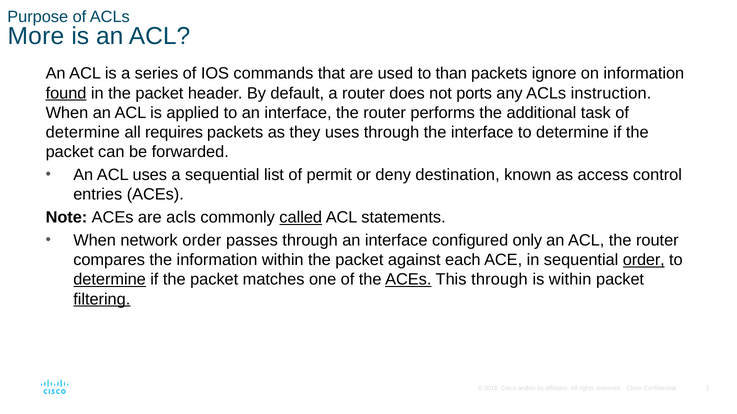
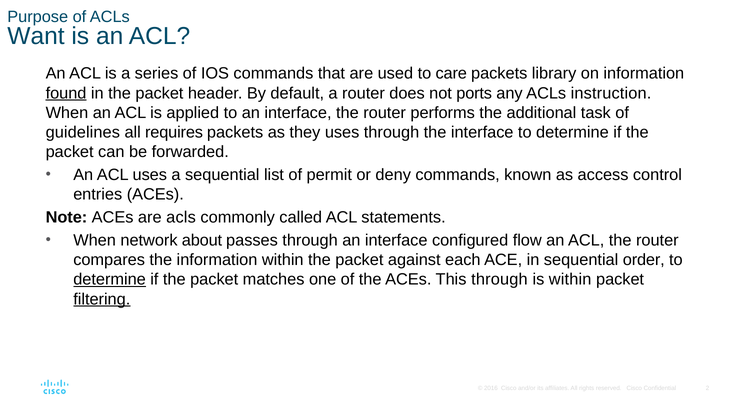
More: More -> Want (36, 36)
than: than -> care (451, 74)
ignore: ignore -> library (554, 74)
determine: determine -> guidelines (83, 133)
deny destination: destination -> commands (458, 175)
called underline: present -> none (301, 218)
network order: order -> about (202, 241)
only: only -> flow (527, 241)
order underline: present -> none (644, 260)
ACEs underline: present -> none (408, 280)
